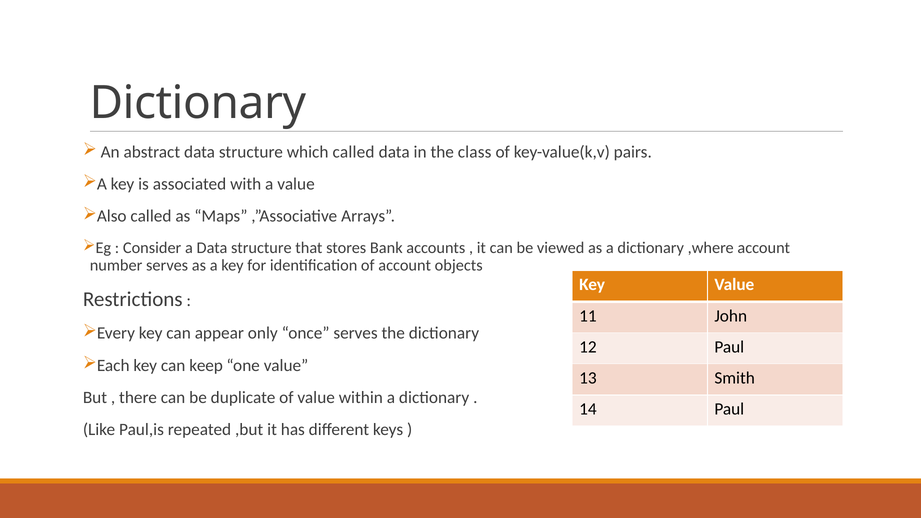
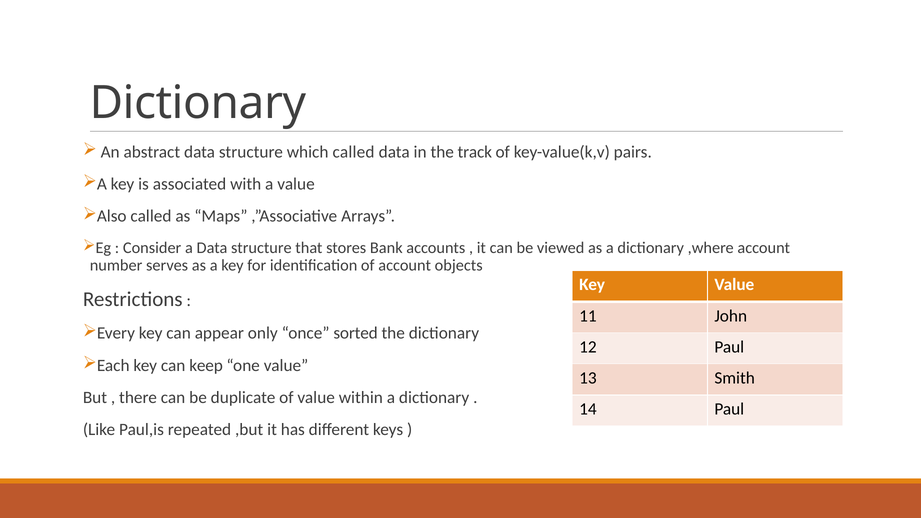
class: class -> track (475, 152)
once serves: serves -> sorted (356, 333)
